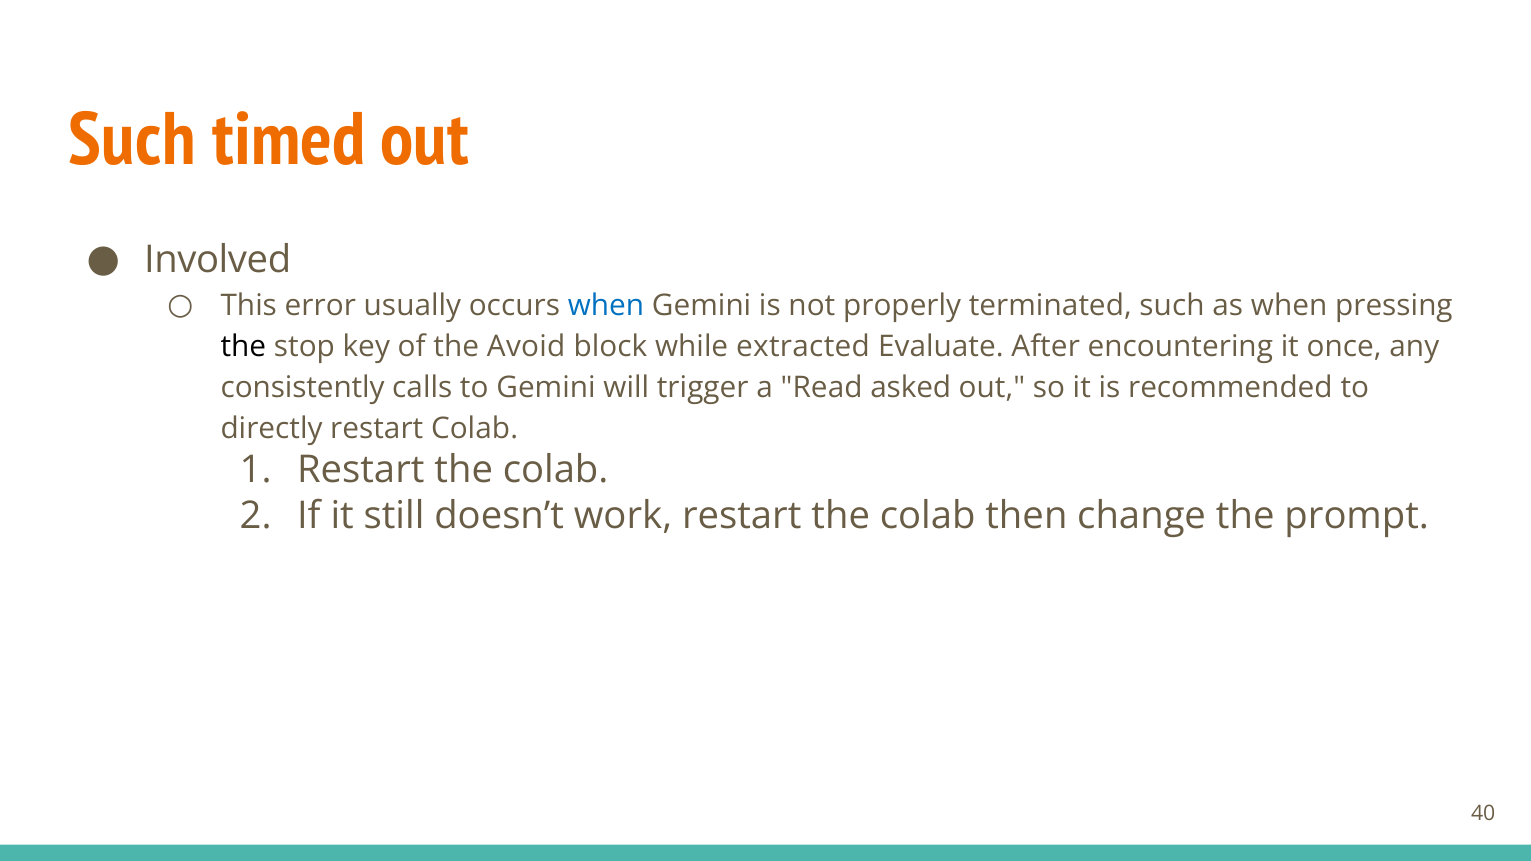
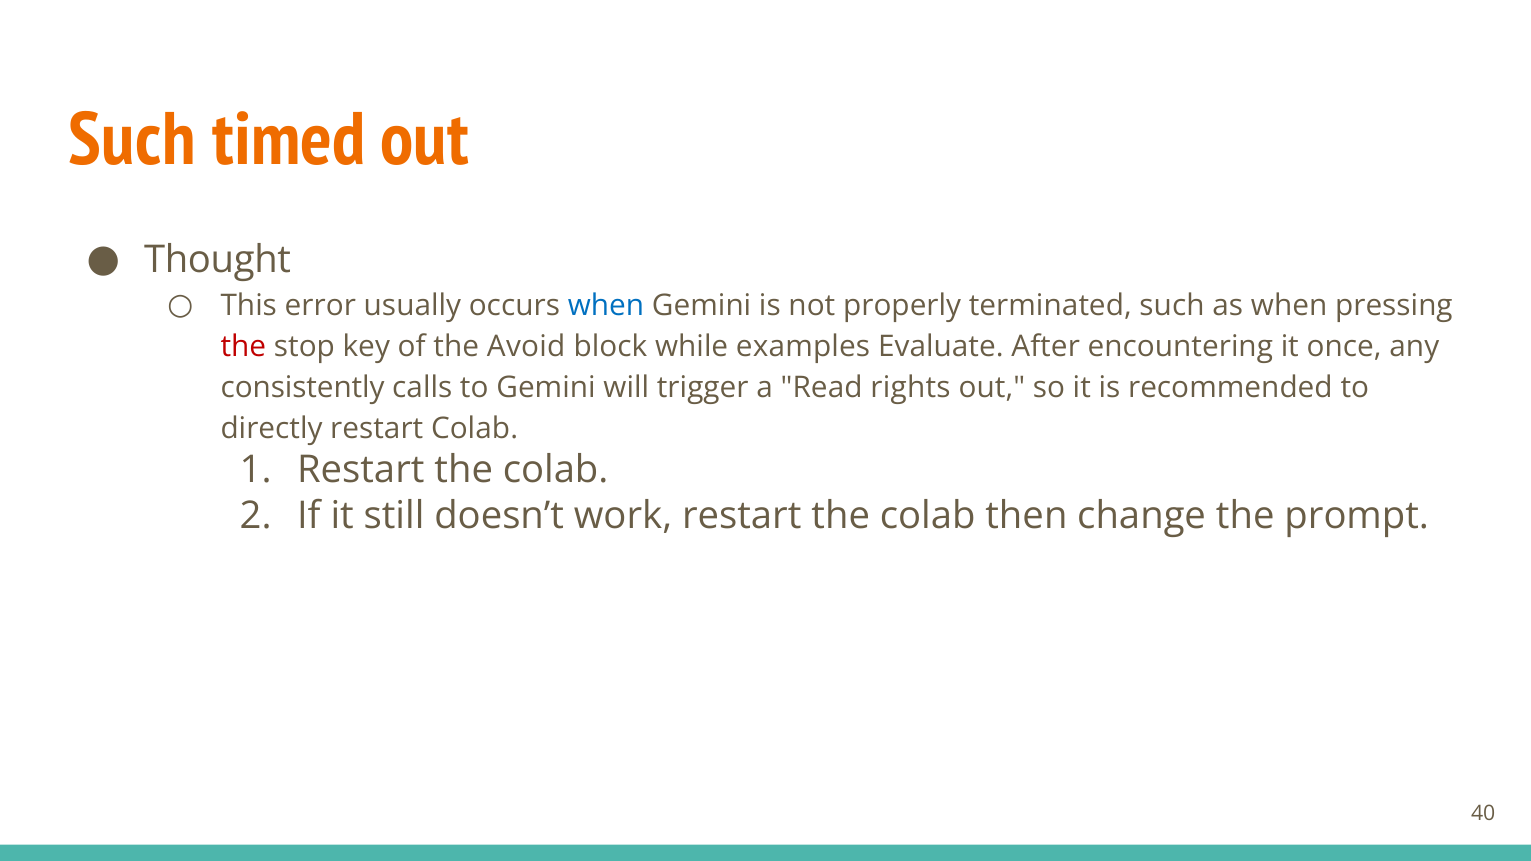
Involved: Involved -> Thought (218, 260)
the colour: black -> red (243, 347)
extracted: extracted -> examples (803, 347)
asked: asked -> rights (910, 388)
